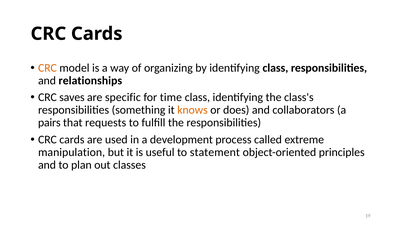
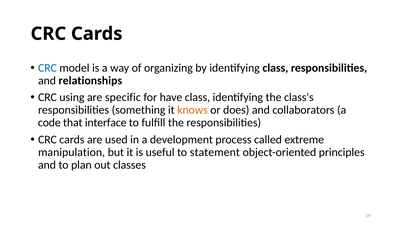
CRC colour: orange -> blue (47, 68)
saves: saves -> using (72, 97)
time: time -> have (171, 97)
pairs: pairs -> code (49, 123)
requests: requests -> interface (106, 123)
